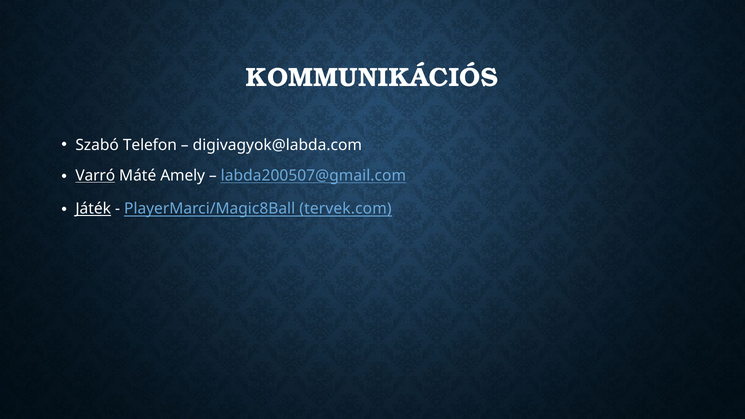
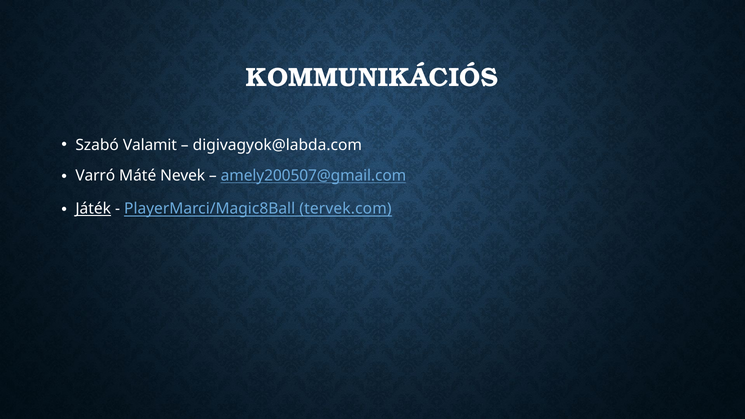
Telefon: Telefon -> Valamit (150, 145)
Varró underline: present -> none (95, 176)
Amely: Amely -> Nevek (183, 176)
labda200507@gmail.com: labda200507@gmail.com -> amely200507@gmail.com (313, 176)
